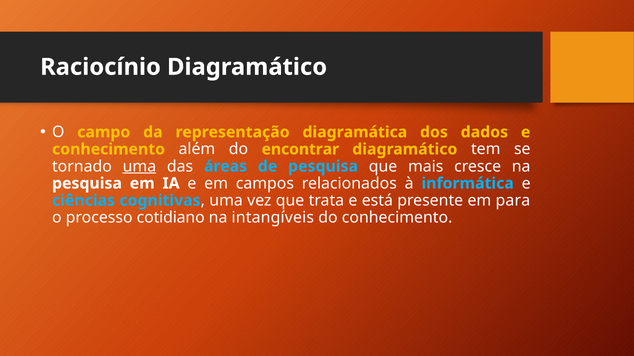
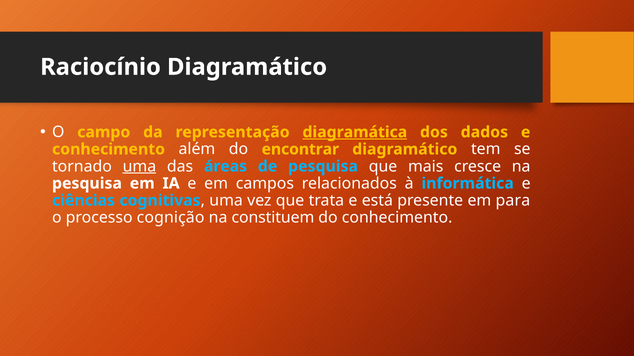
diagramática underline: none -> present (355, 132)
cotidiano: cotidiano -> cognição (171, 218)
intangíveis: intangíveis -> constituem (273, 218)
